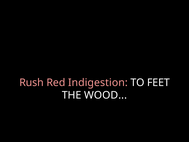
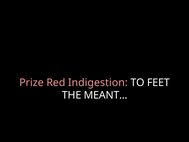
Rush: Rush -> Prize (32, 82)
WOOD: WOOD -> MEANT (106, 95)
